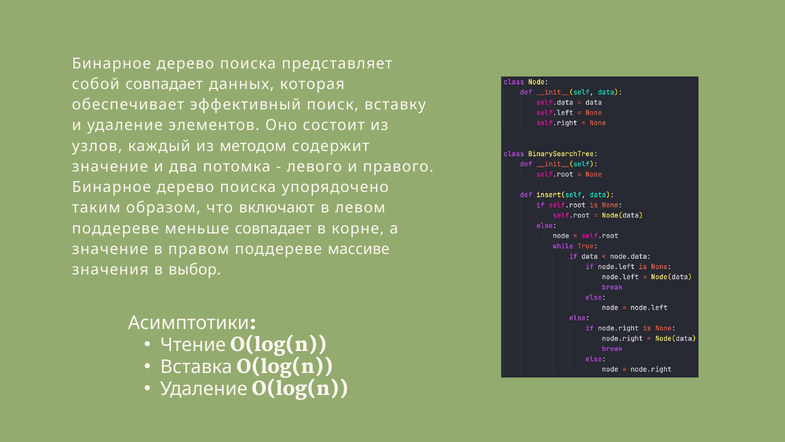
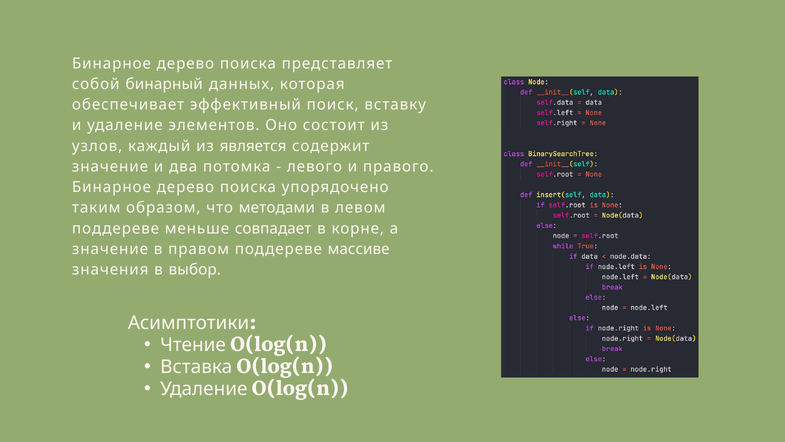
собой совпадает: совпадает -> бинарный (164, 84)
методом: методом -> является (253, 146)
включают: включают -> методами (277, 208)
